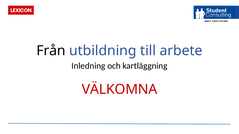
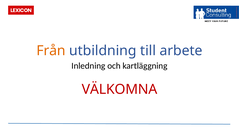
Från colour: black -> orange (51, 51)
